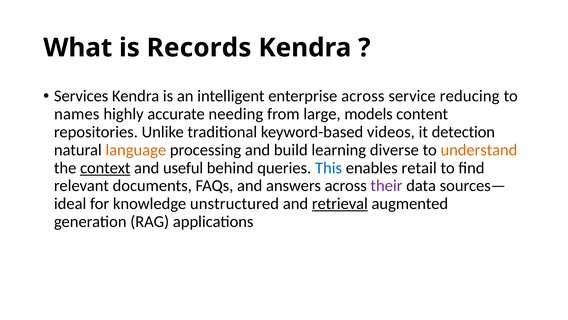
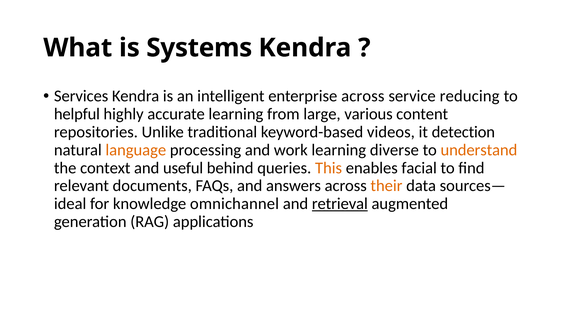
Records: Records -> Systems (199, 48)
names: names -> helpful (77, 114)
accurate needing: needing -> learning (236, 114)
models: models -> various (369, 114)
build: build -> work (291, 150)
context underline: present -> none (105, 168)
This colour: blue -> orange (329, 168)
retail: retail -> facial (419, 168)
their colour: purple -> orange (387, 186)
unstructured: unstructured -> omnichannel (234, 203)
